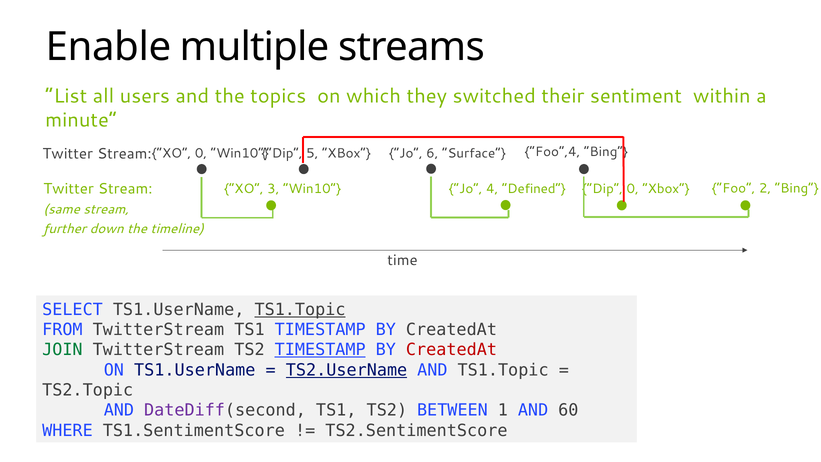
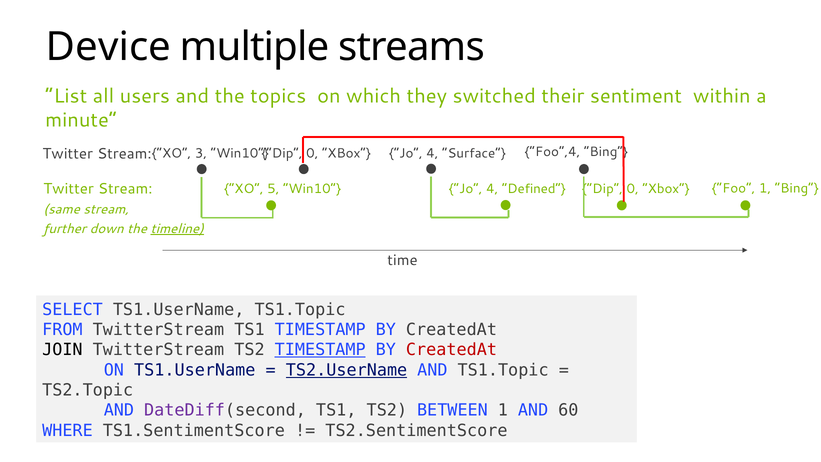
Enable: Enable -> Device (108, 47)
Stream Dip 5: 5 -> 0 (312, 153)
XO 0: 0 -> 3 (201, 153)
Win10 Jo 6: 6 -> 4 (432, 153)
3: 3 -> 5 (273, 189)
Foo 2: 2 -> 1 (765, 188)
timeline underline: none -> present (177, 229)
TS1.Topic underline: present -> none (300, 309)
JOIN colour: green -> black (62, 350)
